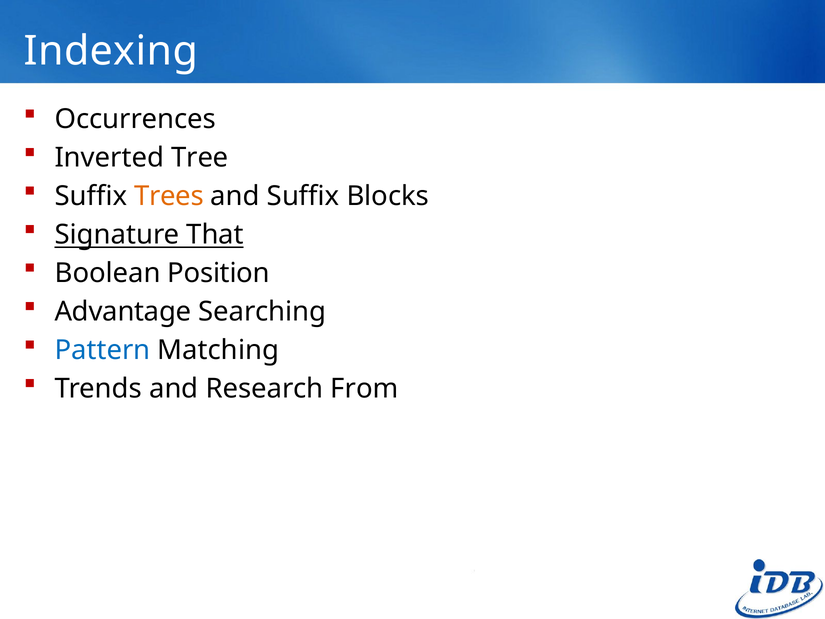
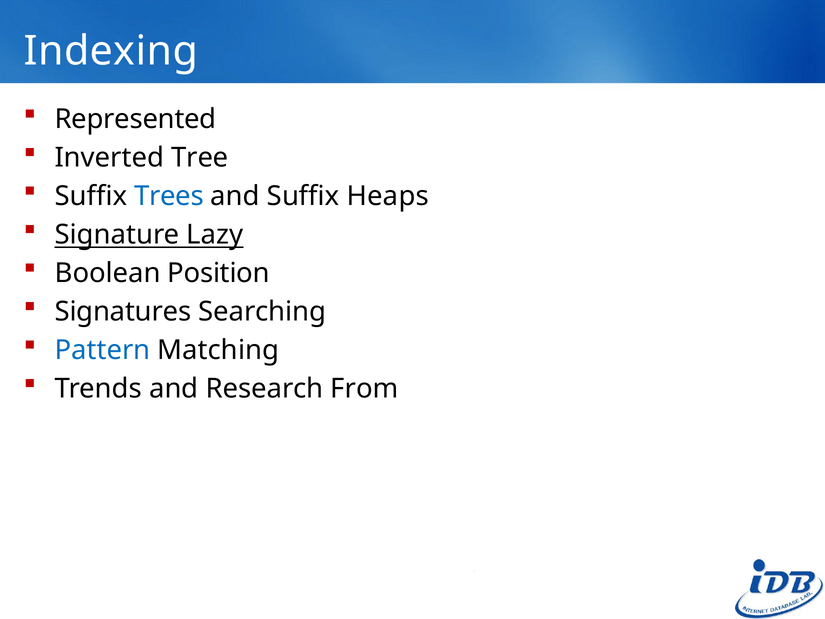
Occurrences: Occurrences -> Represented (135, 119)
Trees colour: orange -> blue (169, 196)
Blocks: Blocks -> Heaps (388, 196)
That: That -> Lazy (215, 235)
Advantage: Advantage -> Signatures (123, 312)
